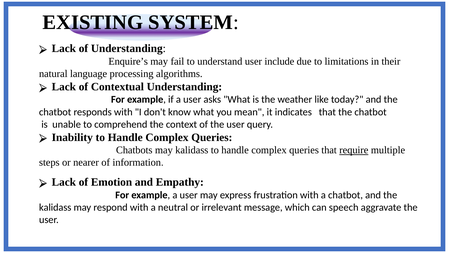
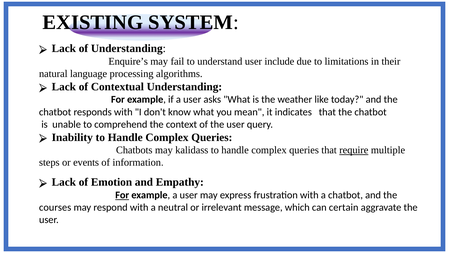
nearer: nearer -> events (86, 162)
For underline: none -> present (122, 195)
kalidass: kalidass -> courses (55, 207)
speech: speech -> certain (344, 207)
